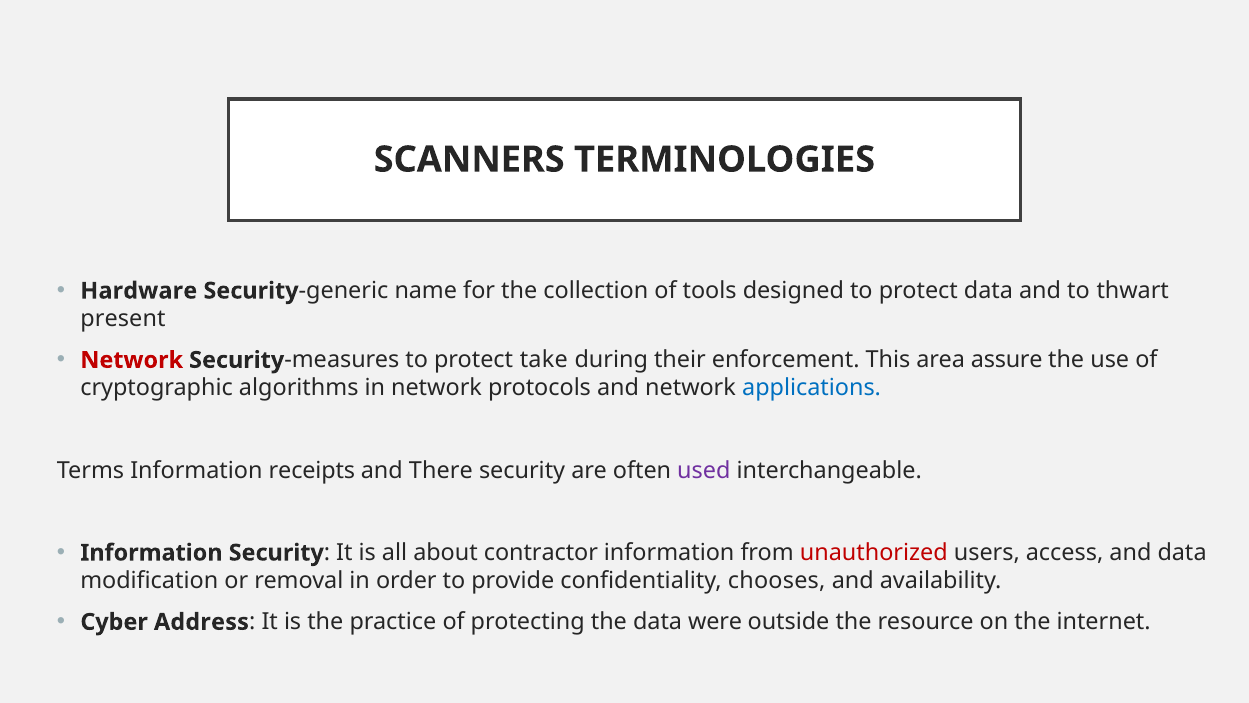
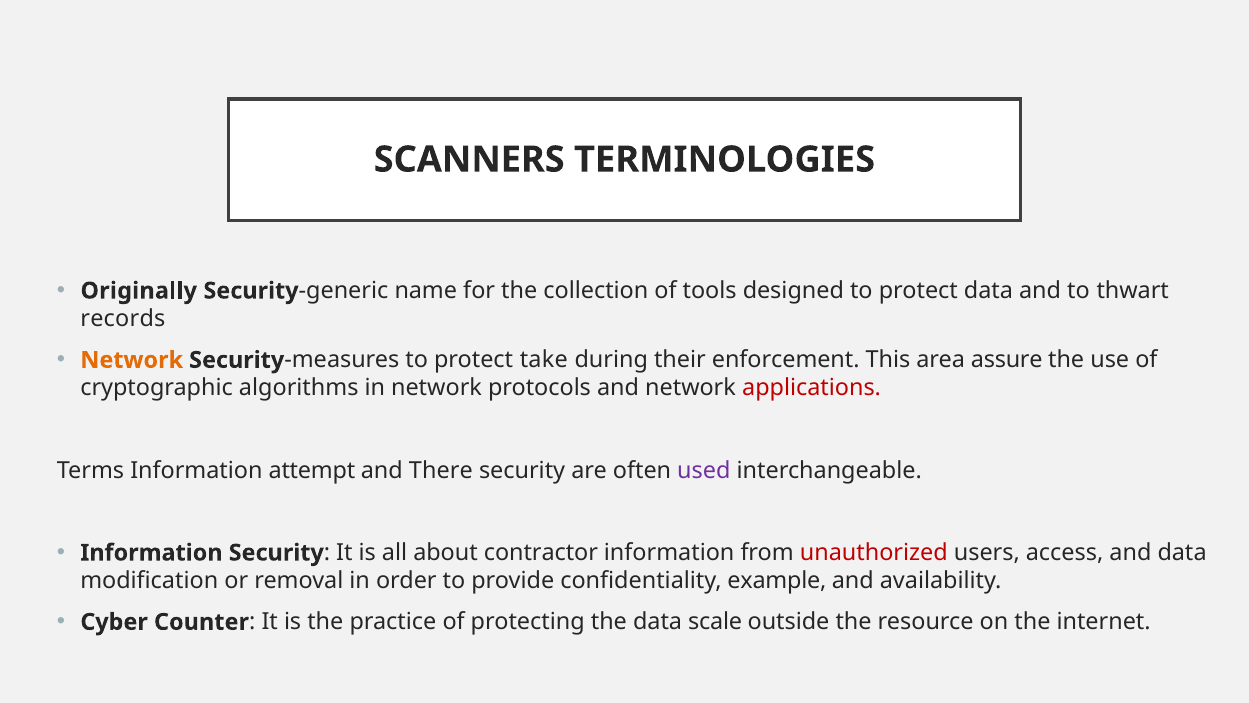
Hardware: Hardware -> Originally (139, 291)
present: present -> records (123, 319)
Network colour: red -> orange (132, 360)
applications colour: blue -> red (812, 388)
receipts: receipts -> attempt (312, 470)
chooses: chooses -> example (777, 581)
Address: Address -> Counter (201, 622)
were: were -> scale (715, 622)
